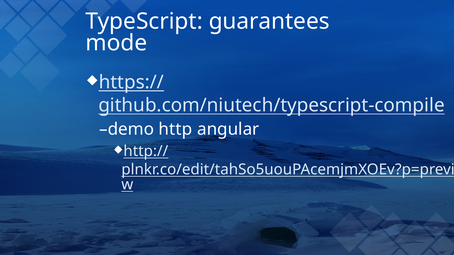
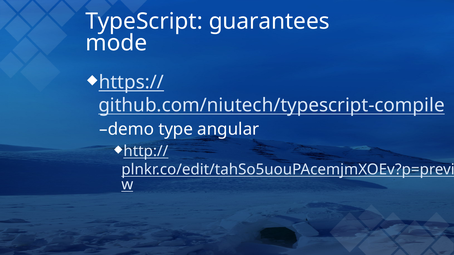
http: http -> type (176, 129)
